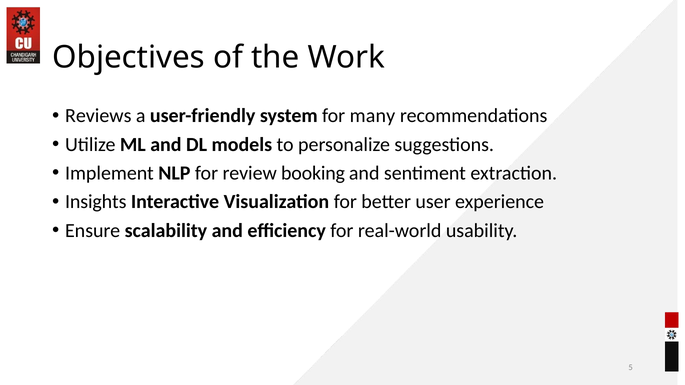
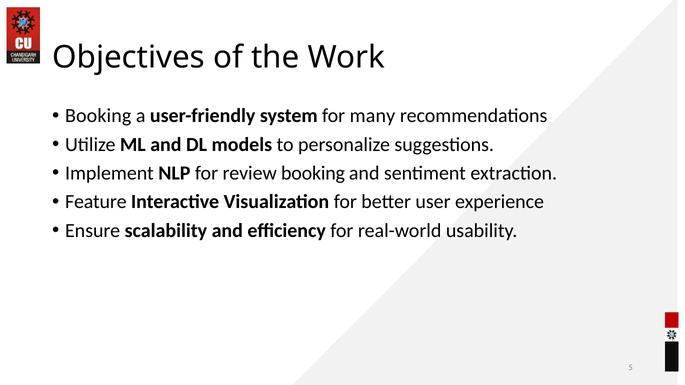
Reviews: Reviews -> Booking (98, 116)
Insights: Insights -> Feature (96, 202)
